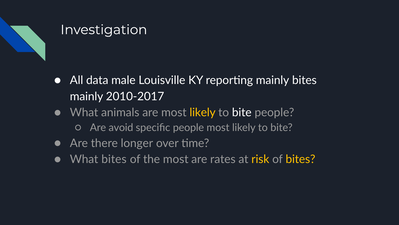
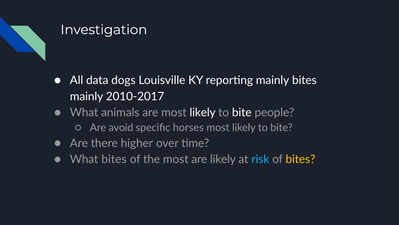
male: male -> dogs (123, 80)
likely colour: yellow -> white (203, 112)
specific people: people -> horses (188, 127)
longer: longer -> higher (137, 143)
are rates: rates -> likely (223, 159)
risk colour: yellow -> light blue (260, 159)
